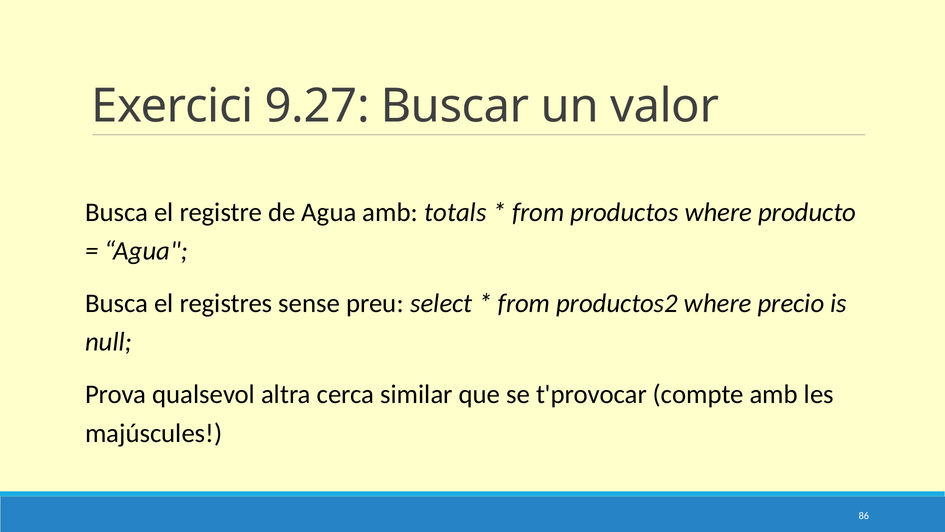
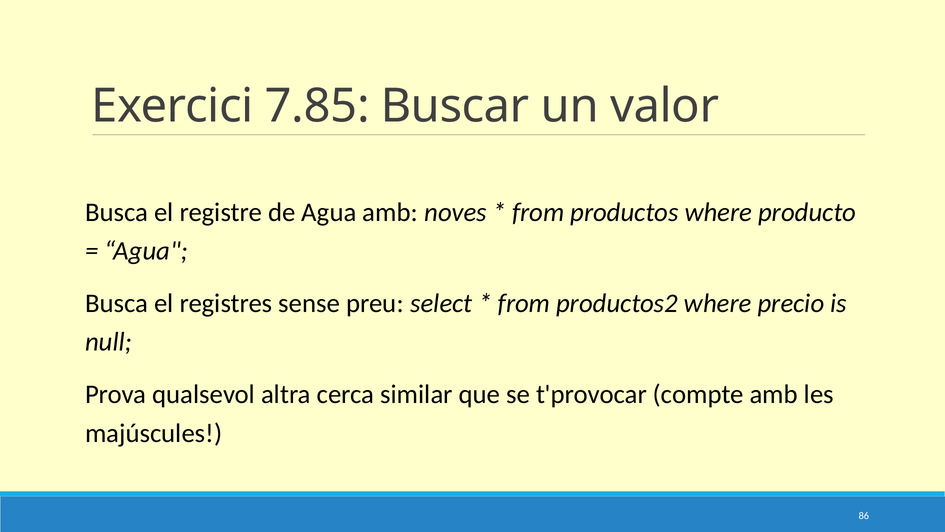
9.27: 9.27 -> 7.85 (317, 106)
totals: totals -> noves (455, 212)
